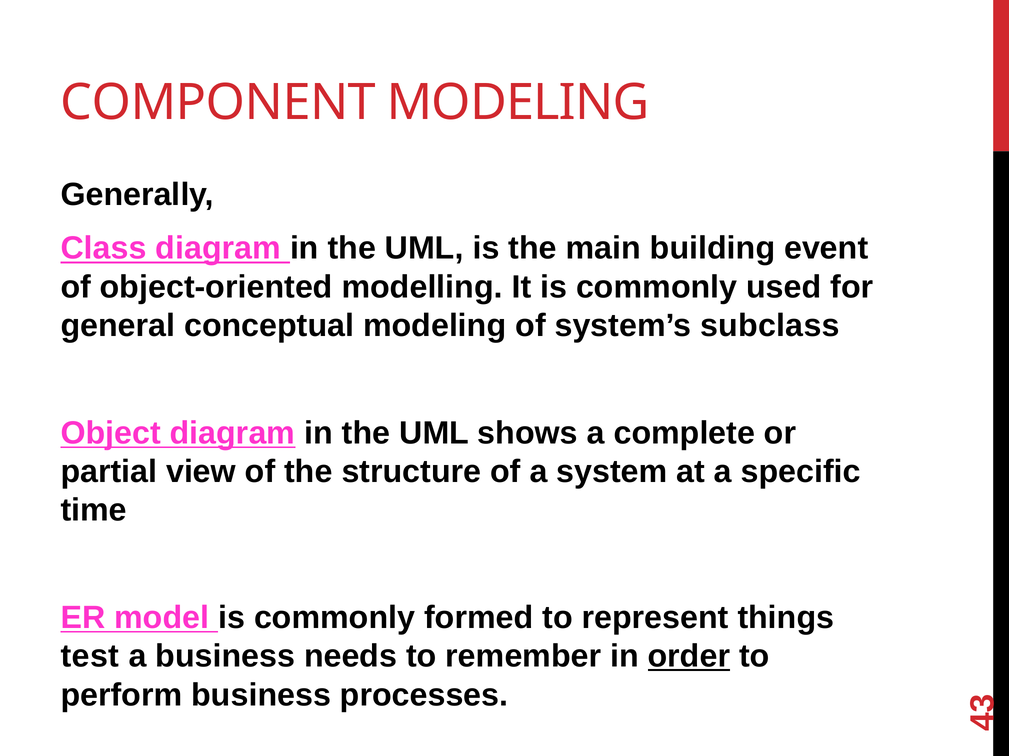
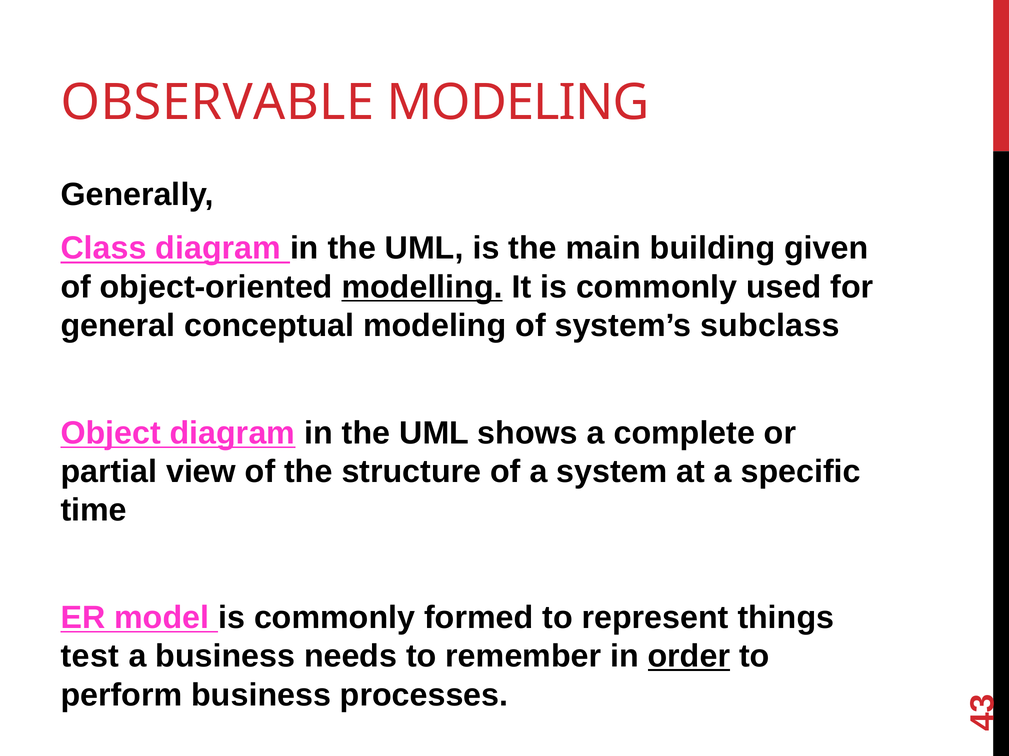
COMPONENT: COMPONENT -> OBSERVABLE (218, 103)
event: event -> given (826, 249)
modelling underline: none -> present (422, 287)
